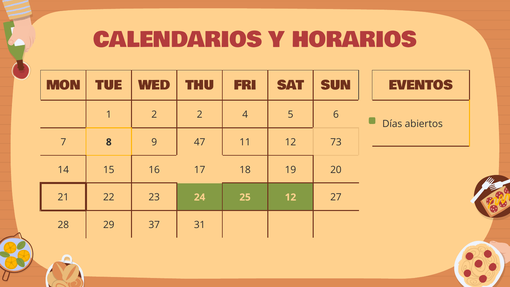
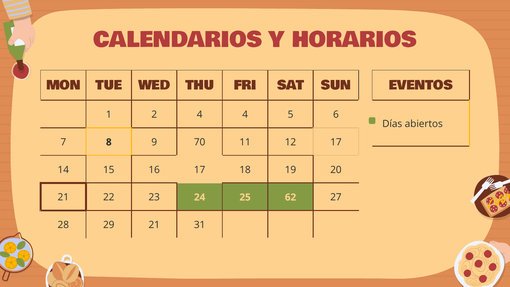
2 2: 2 -> 4 (200, 115)
47: 47 -> 70 (200, 142)
12 73: 73 -> 17 (336, 142)
25 12: 12 -> 62 (291, 197)
29 37: 37 -> 21 (154, 225)
